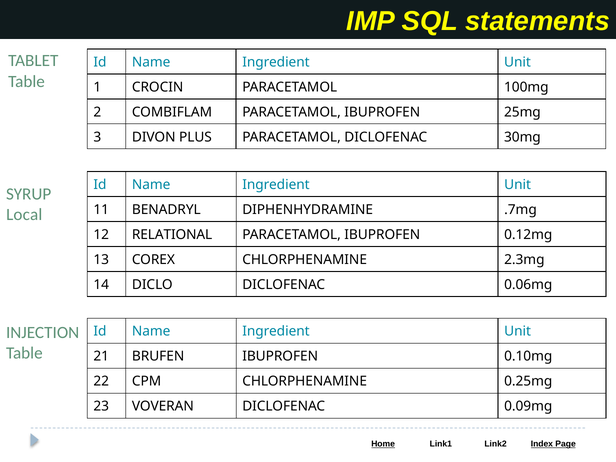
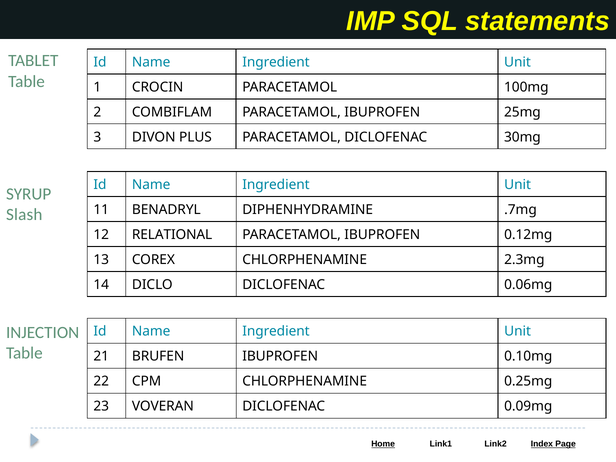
Local: Local -> Slash (24, 214)
